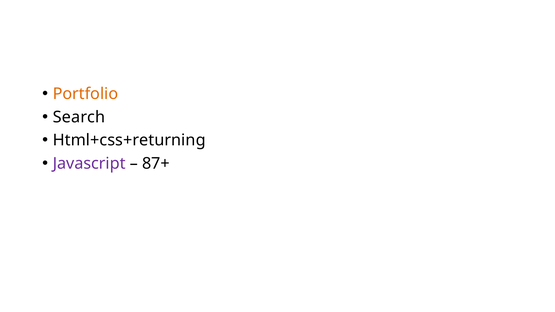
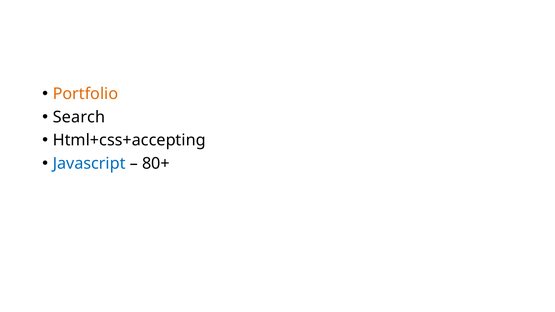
Html+css+returning: Html+css+returning -> Html+css+accepting (129, 140)
Javascript colour: purple -> blue (89, 164)
87+: 87+ -> 80+ (156, 164)
